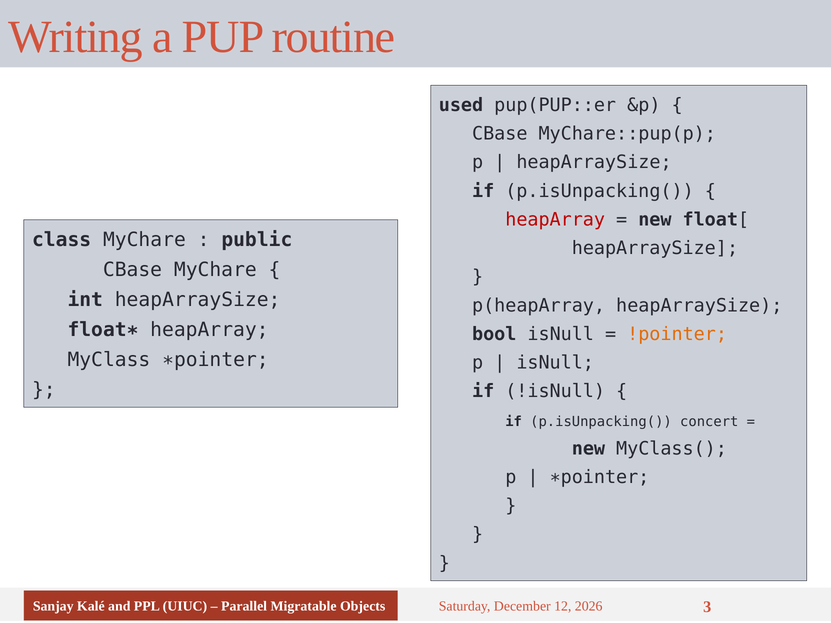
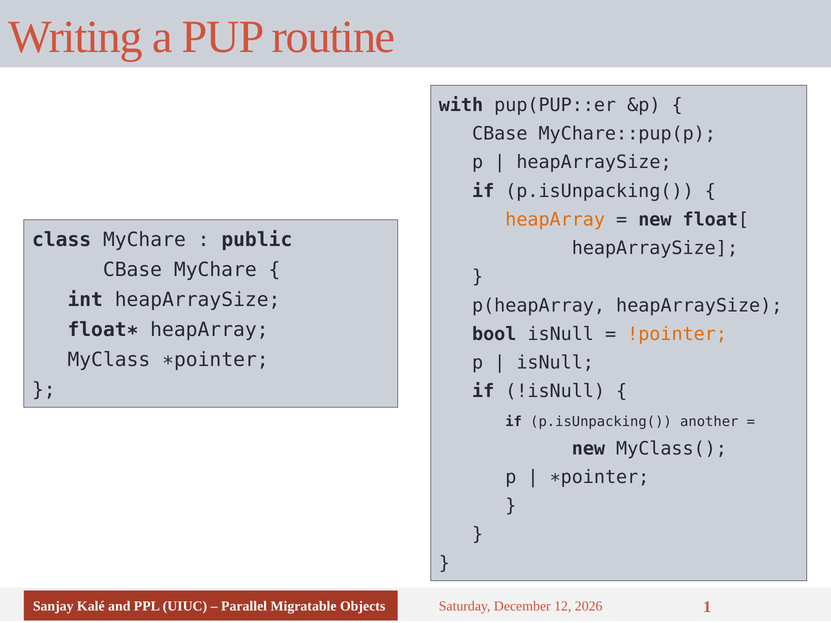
used: used -> with (461, 105)
heapArray colour: red -> orange (555, 220)
concert: concert -> another (709, 422)
3: 3 -> 1 (707, 607)
